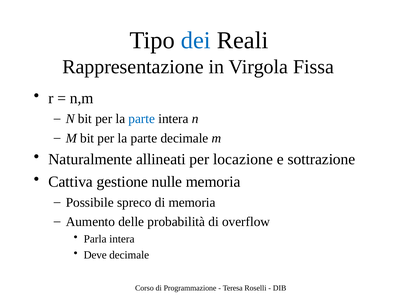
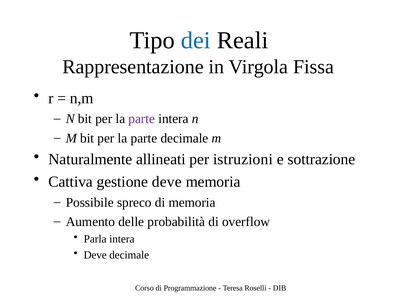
parte colour: blue -> purple (142, 119)
locazione: locazione -> istruzioni (243, 160)
gestione nulle: nulle -> deve (167, 182)
